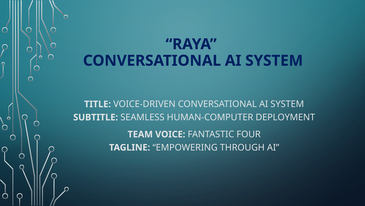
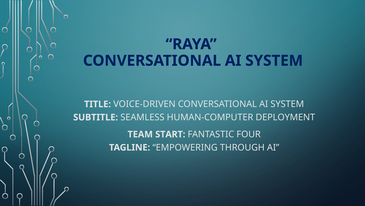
VOICE: VOICE -> START (170, 134)
